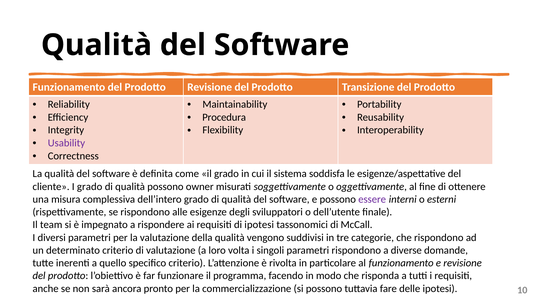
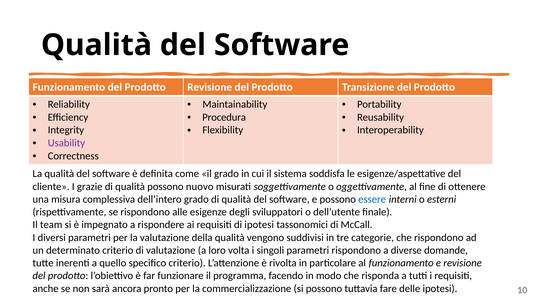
I grado: grado -> grazie (90, 187)
owner: owner -> nuovo (200, 187)
essere colour: purple -> blue (372, 200)
